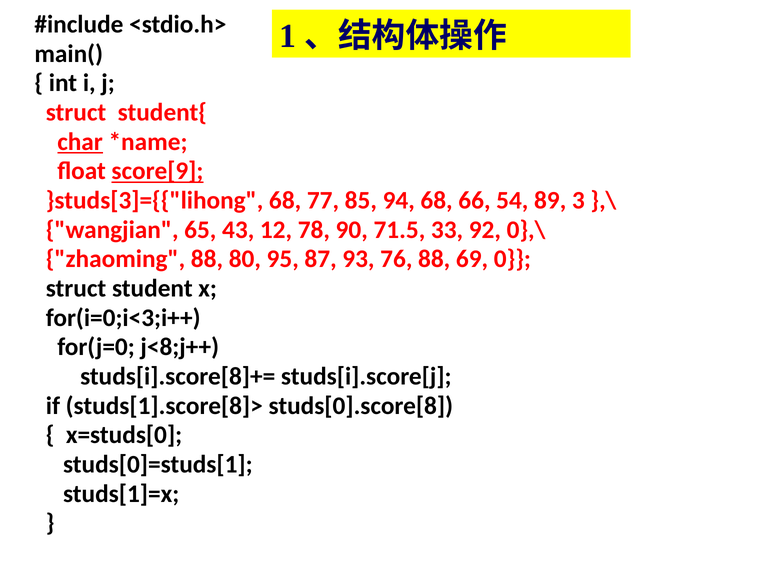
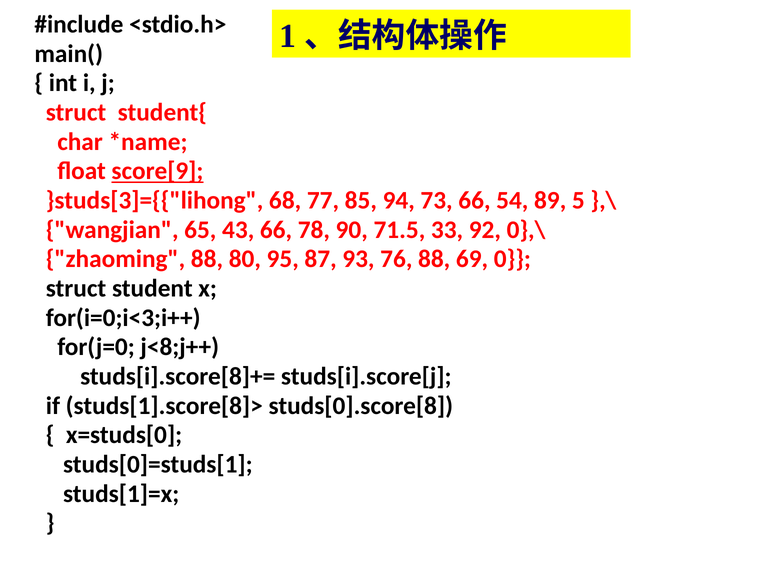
char underline: present -> none (80, 142)
94 68: 68 -> 73 (437, 201)
3: 3 -> 5 (578, 201)
43 12: 12 -> 66 (276, 230)
